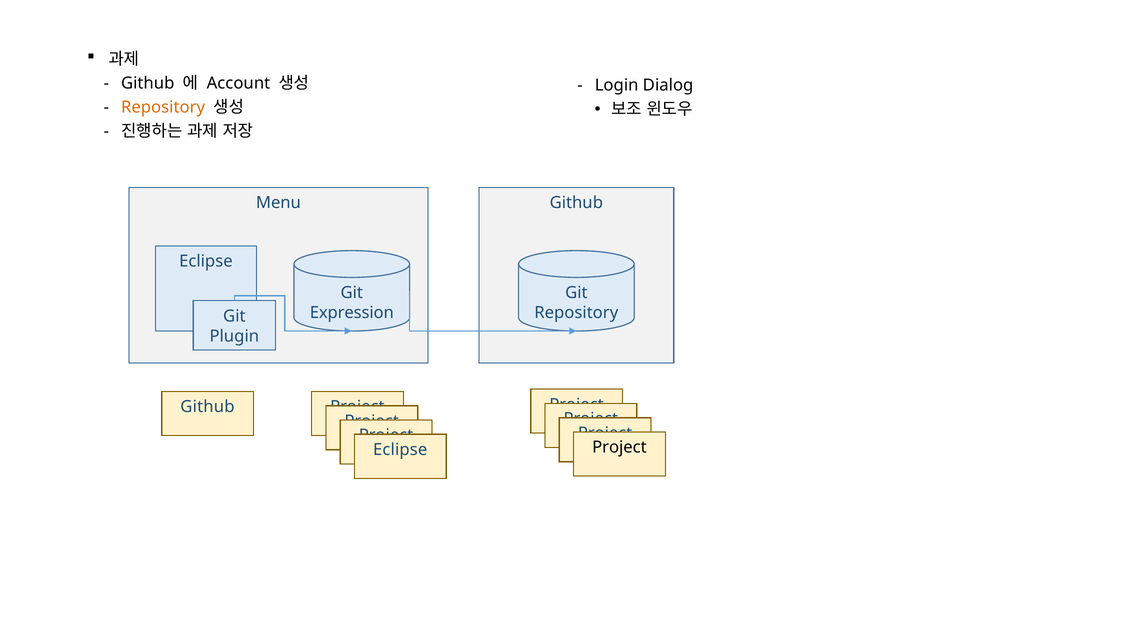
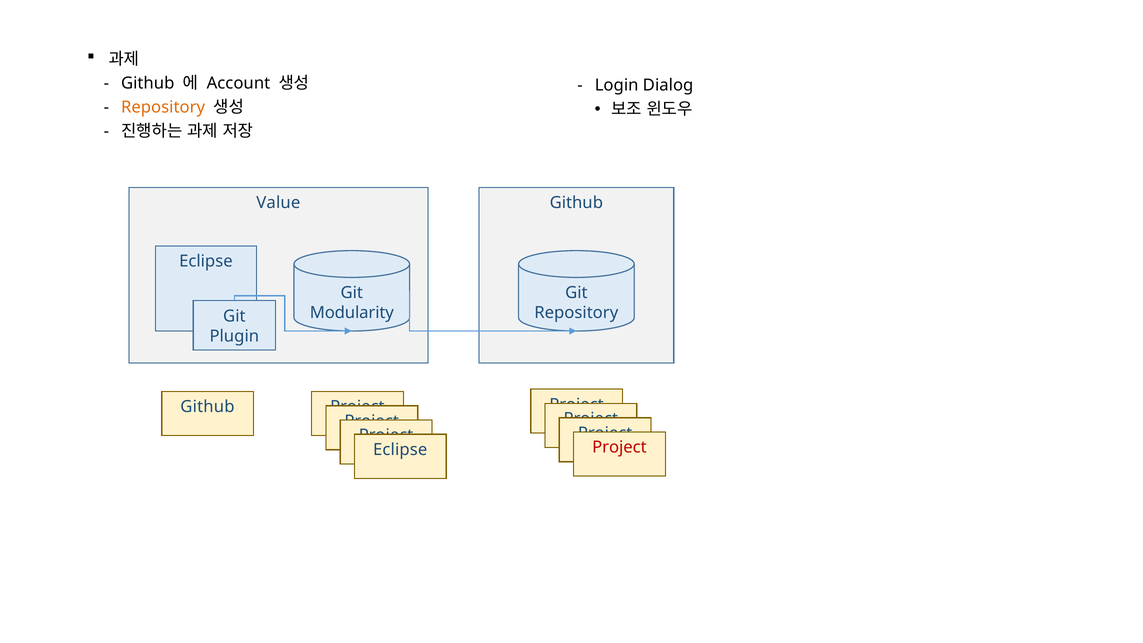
Menu: Menu -> Value (278, 203)
Expression: Expression -> Modularity (352, 313)
Project colour: black -> red (619, 447)
